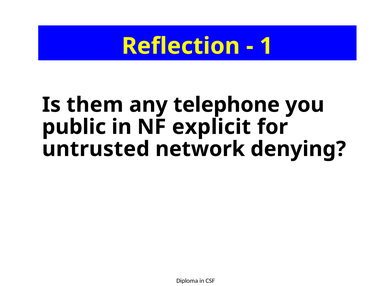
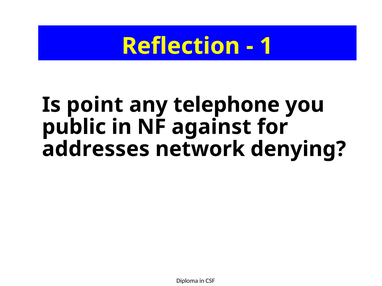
them: them -> point (95, 105)
explicit: explicit -> against (211, 127)
untrusted: untrusted -> addresses (96, 149)
